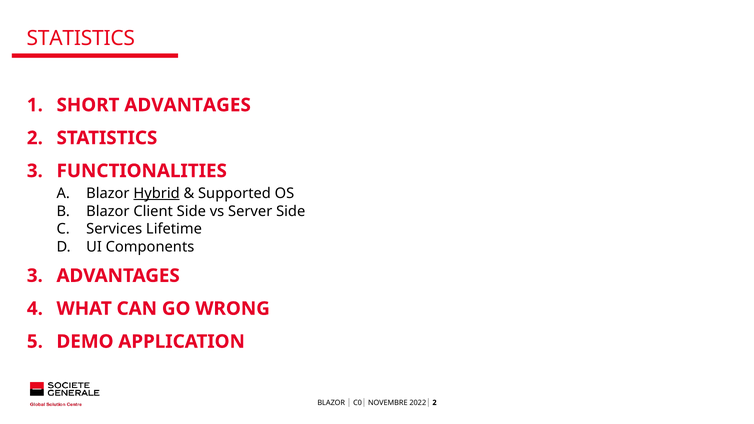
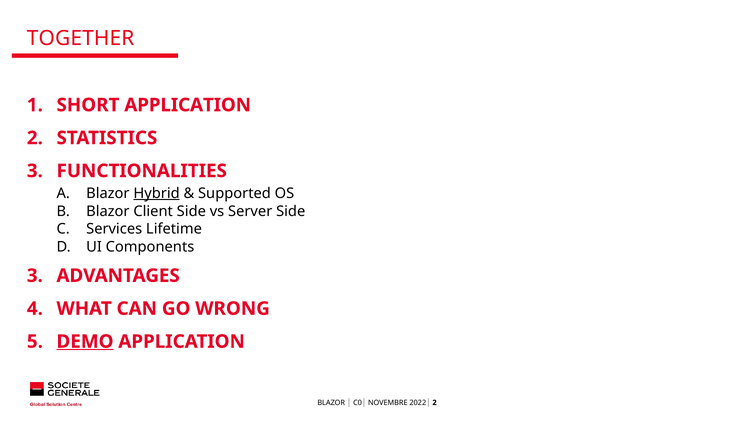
STATISTICS: STATISTICS -> TOGETHER (81, 38)
SHORT ADVANTAGES: ADVANTAGES -> APPLICATION (188, 105)
DEMO underline: none -> present (85, 342)
